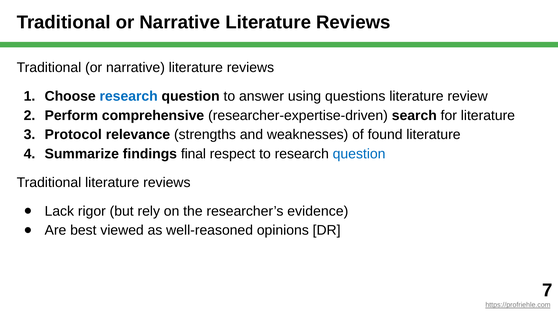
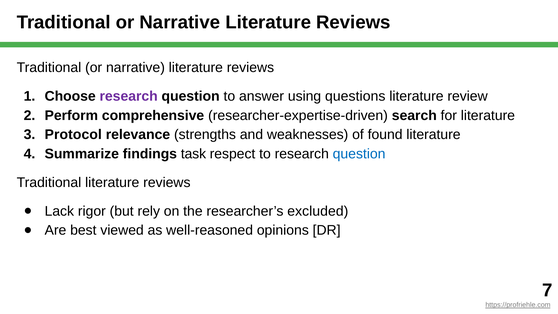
research colour: blue -> purple (129, 96)
final: final -> task (193, 154)
evidence: evidence -> excluded (318, 211)
